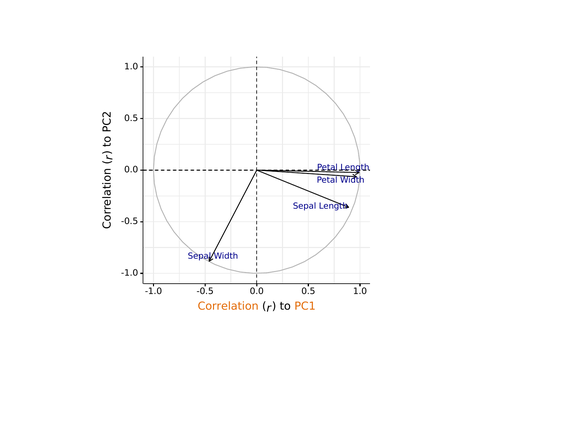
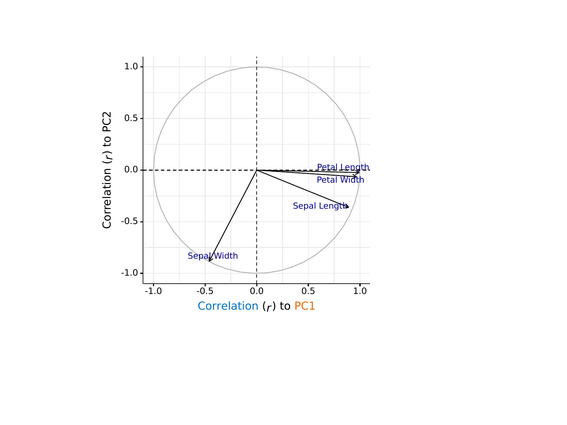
Correlation colour: orange -> blue (228, 306)
